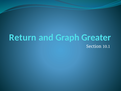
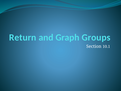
Greater: Greater -> Groups (96, 37)
